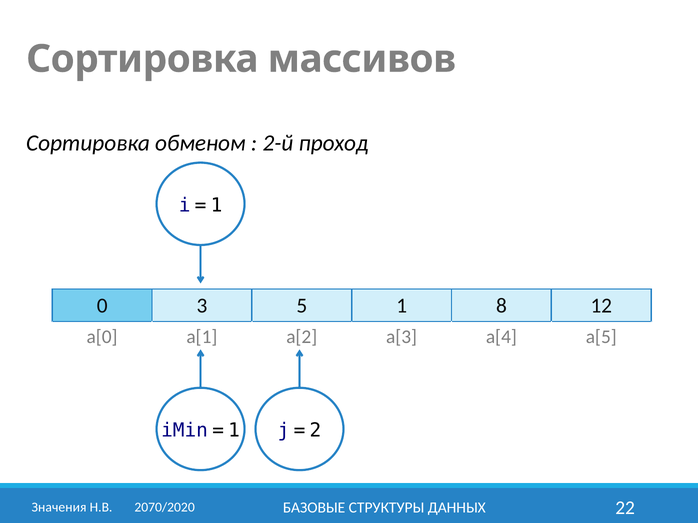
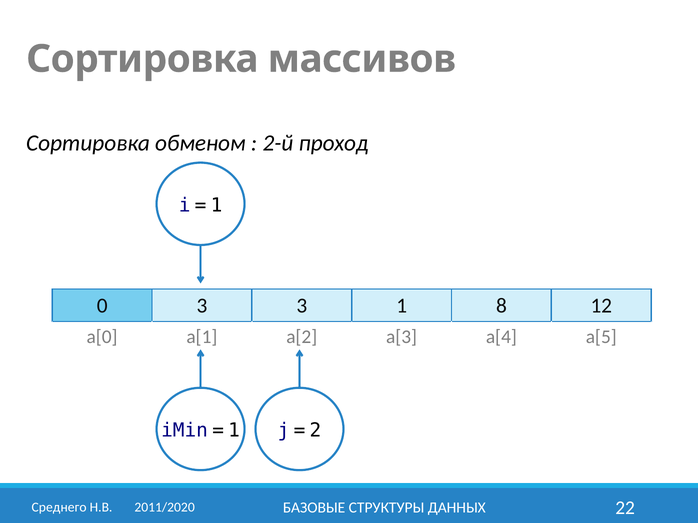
3 5: 5 -> 3 (302, 306)
Значения: Значения -> Среднего (59, 508)
2070/2020: 2070/2020 -> 2011/2020 (165, 508)
